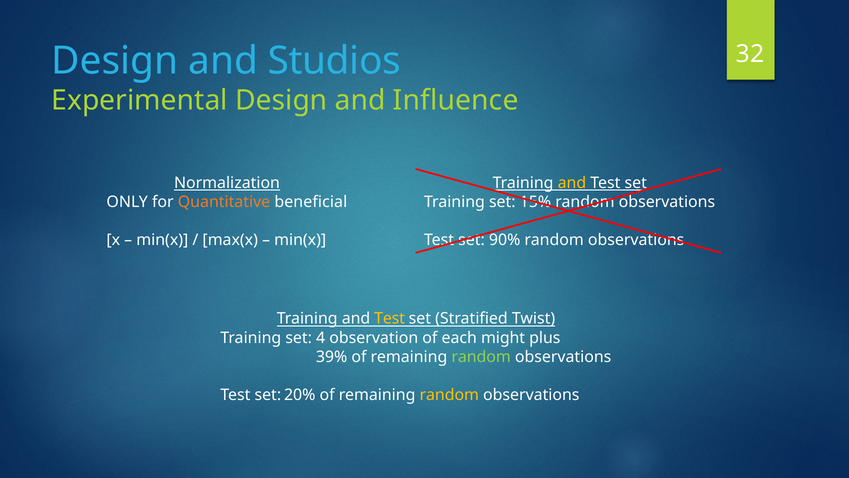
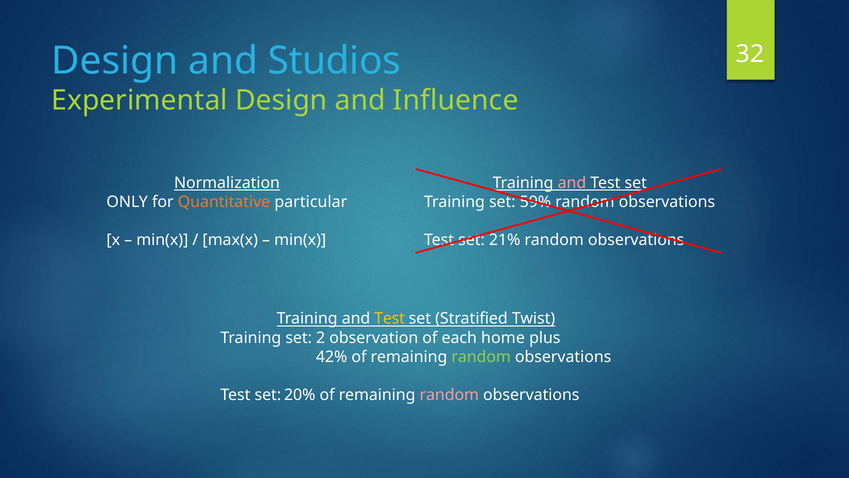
and colour: yellow -> pink (572, 183)
beneficial: beneficial -> particular (311, 202)
15%: 15% -> 59% (535, 202)
90%: 90% -> 21% (505, 240)
4: 4 -> 2 (321, 337)
might: might -> home (503, 337)
39%: 39% -> 42% (332, 357)
random colour: yellow -> pink (449, 395)
